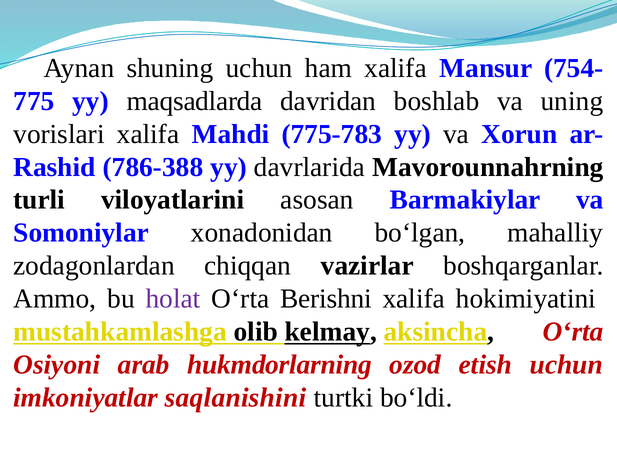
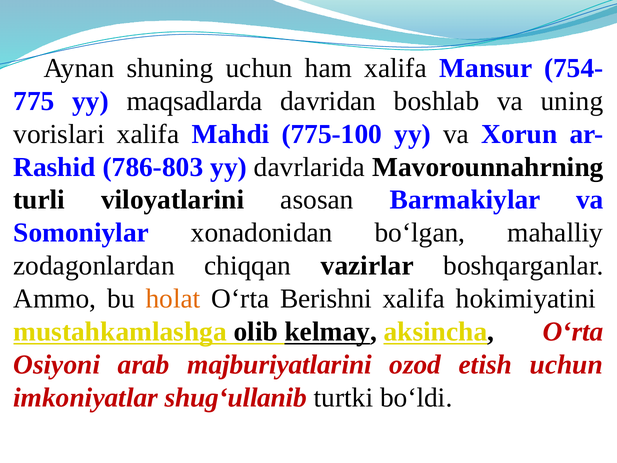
775-783: 775-783 -> 775-100 (332, 134)
786-388: 786-388 -> 786-803 (153, 167)
holat colour: purple -> orange (173, 299)
hukmdorlarning: hukmdorlarning -> majburiyatlarini (280, 364)
saqlanishini: saqlanishini -> shugʻullanib (236, 397)
